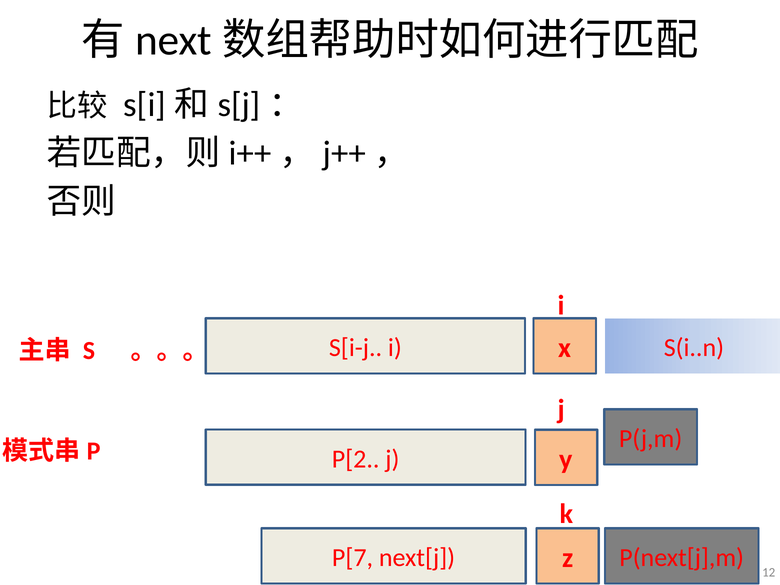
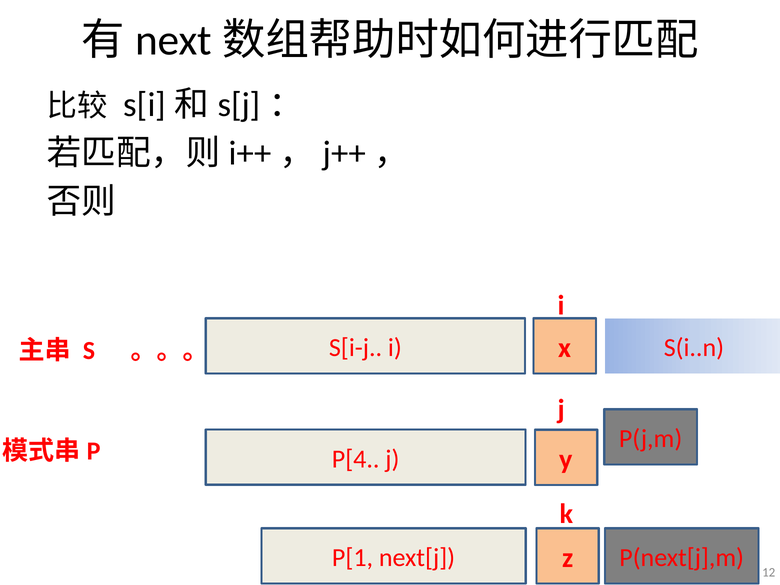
P[2: P[2 -> P[4 (356, 459)
P[7: P[7 -> P[1 (353, 558)
